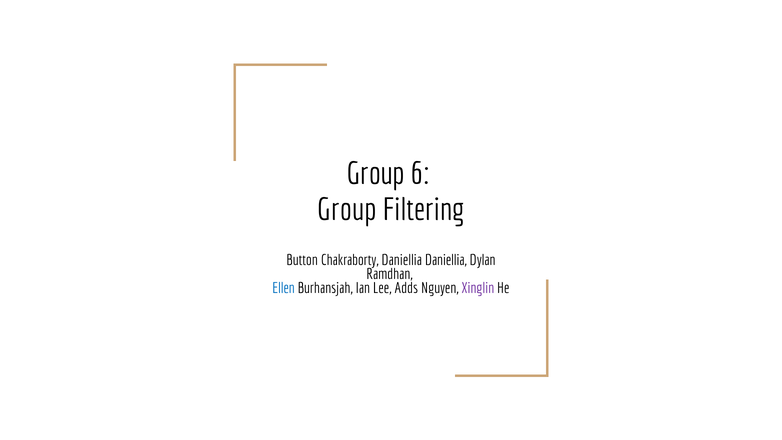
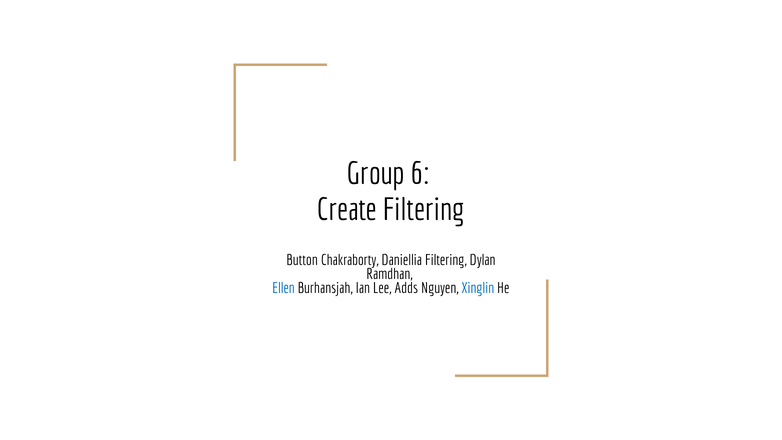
Group: Group -> Create (347, 210)
Daniellia Daniellia: Daniellia -> Filtering (446, 260)
Xinglin colour: purple -> blue (478, 288)
